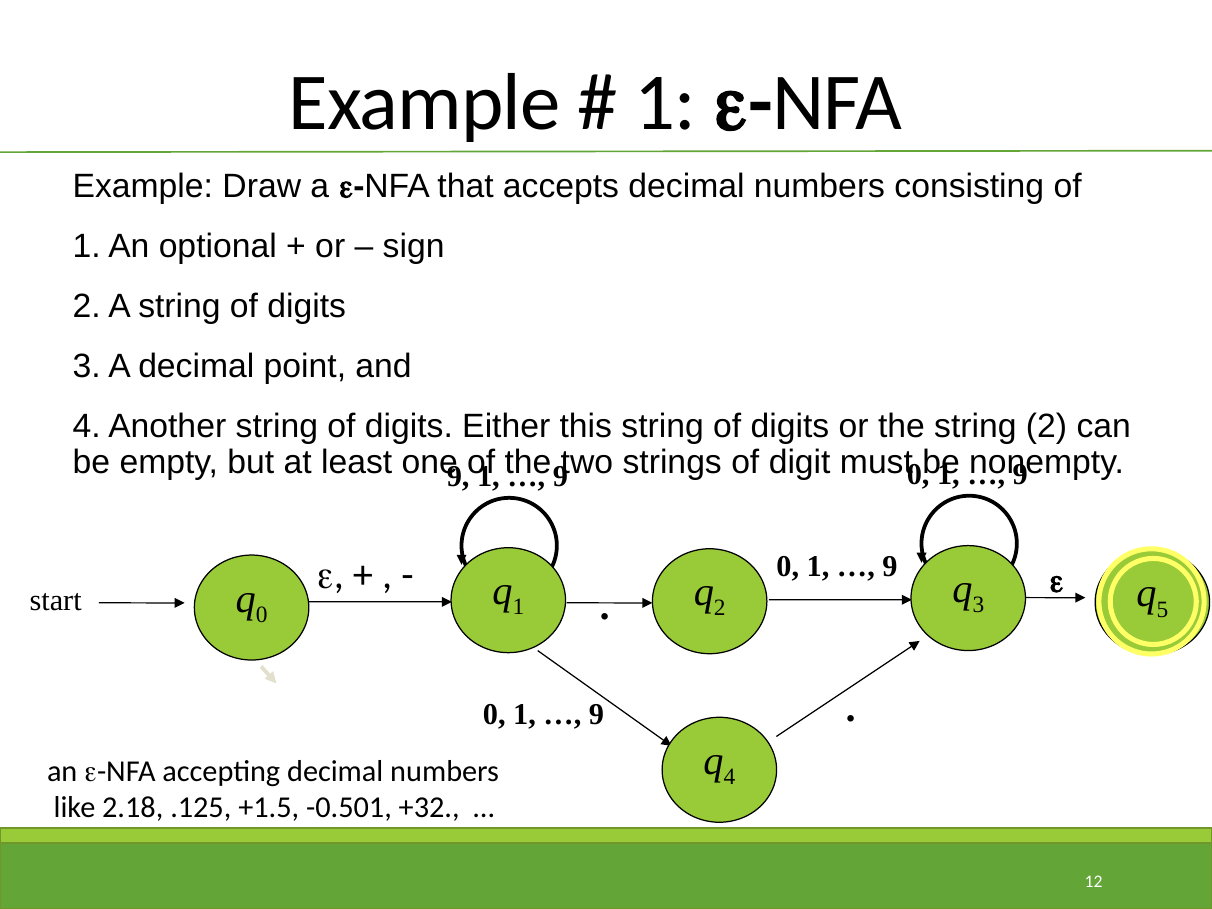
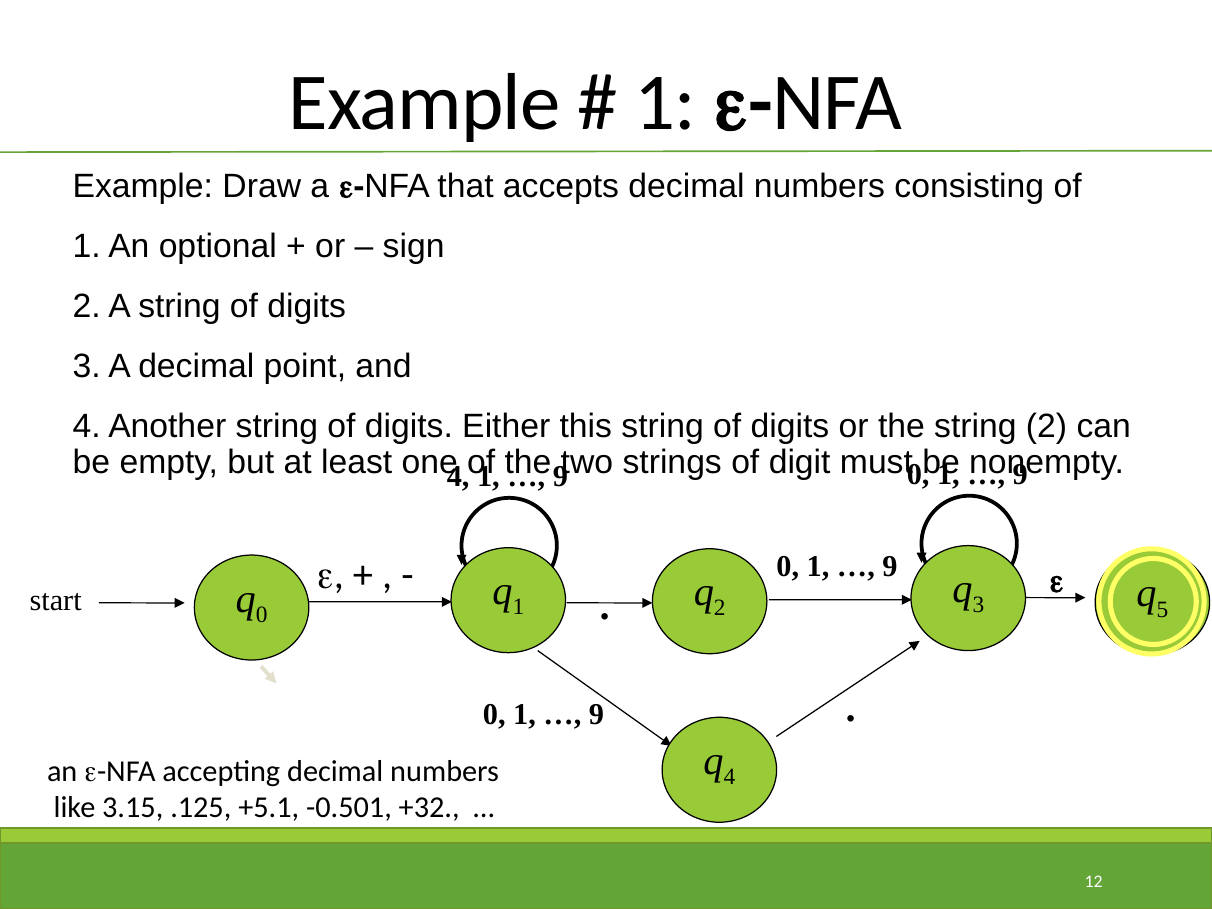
9: 9 -> 4 (458, 476)
2.18: 2.18 -> 3.15 (133, 808)
+1.5: +1.5 -> +5.1 (269, 808)
